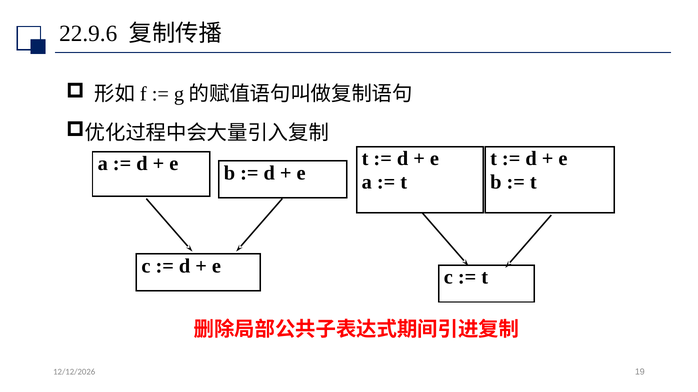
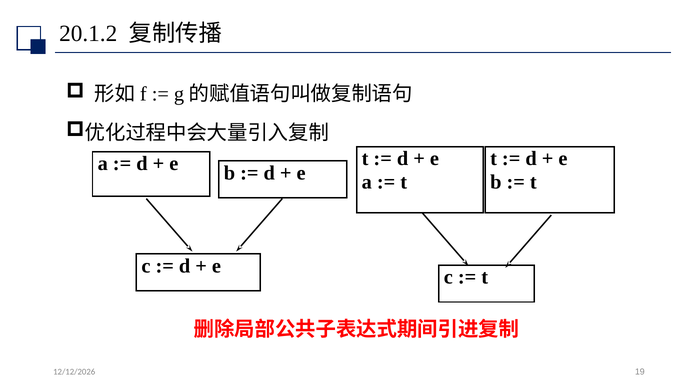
22.9.6: 22.9.6 -> 20.1.2 (88, 33)
